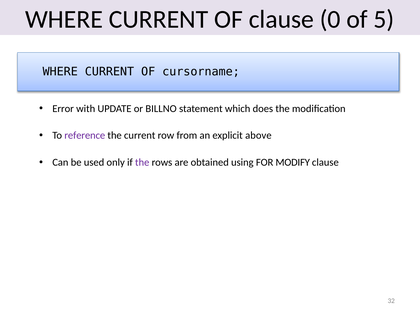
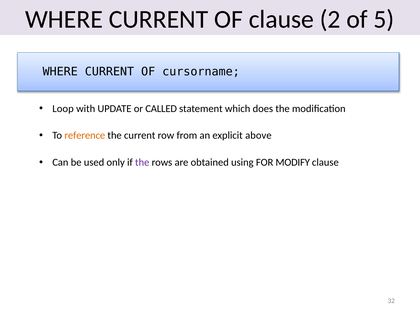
0: 0 -> 2 (330, 19)
Error: Error -> Loop (63, 109)
BILLNO: BILLNO -> CALLED (161, 109)
reference colour: purple -> orange (85, 135)
